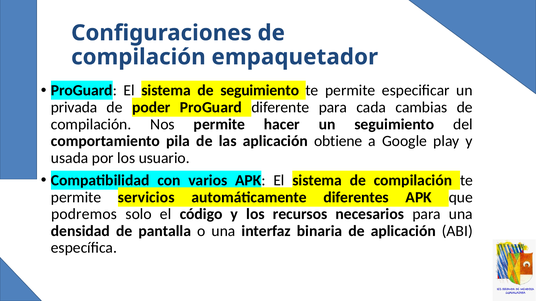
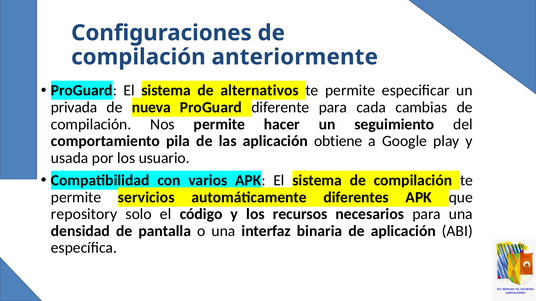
empaquetador: empaquetador -> anteriormente (295, 57)
seguimiento: seguimiento -> alternativos (260, 91)
poder: poder -> nueva (151, 108)
podremos: podremos -> repository (84, 214)
